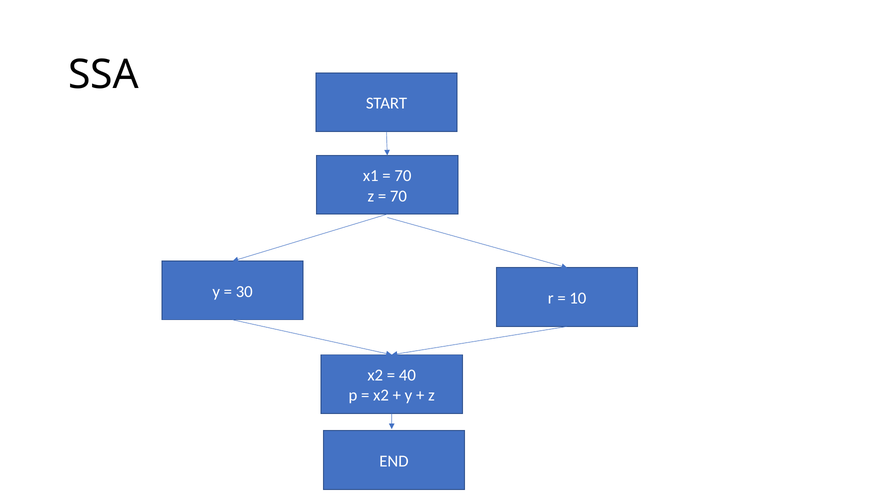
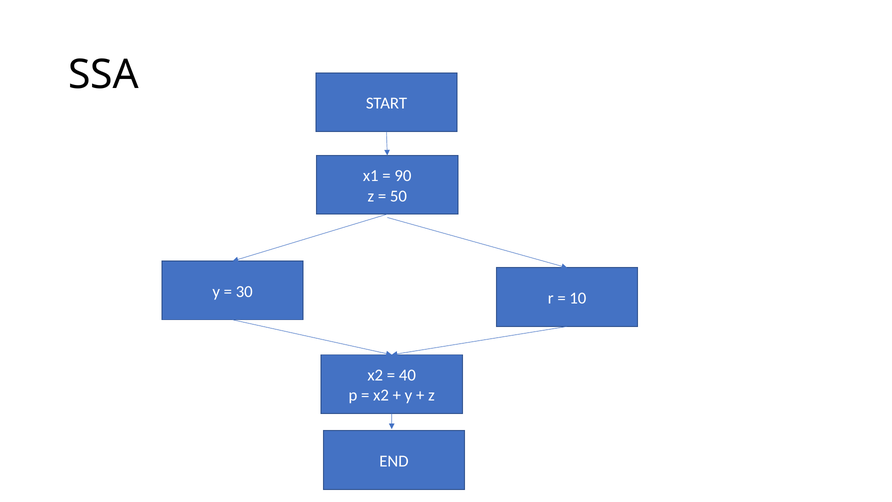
70: 70 -> 90 (403, 176)
70: 70 -> 50 (398, 196)
